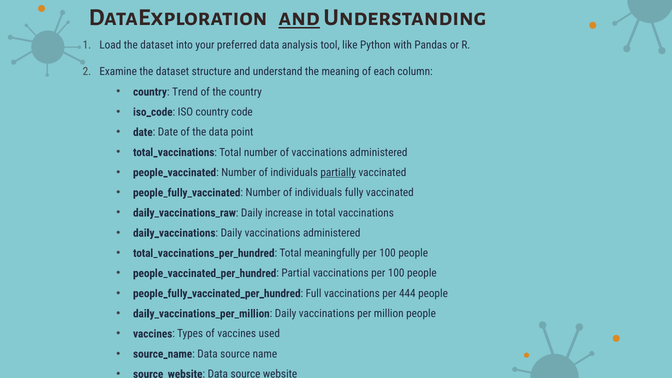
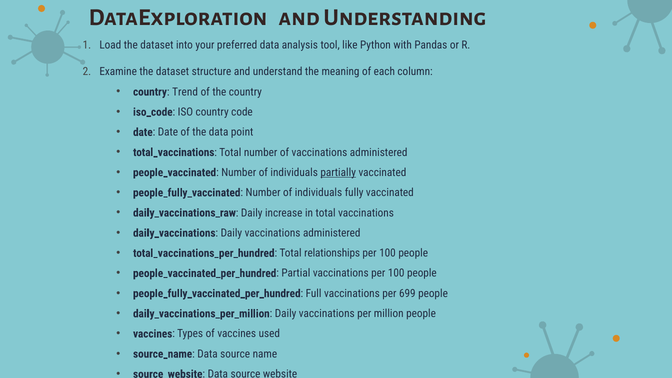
and underline: present -> none (299, 17)
meaningfully: meaningfully -> relationships (332, 253)
444: 444 -> 699 (407, 293)
